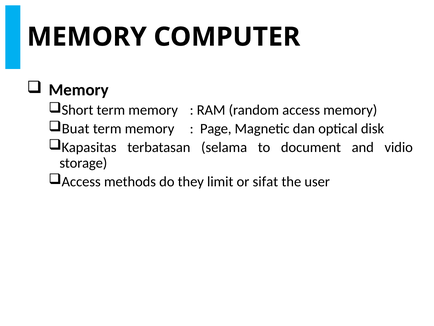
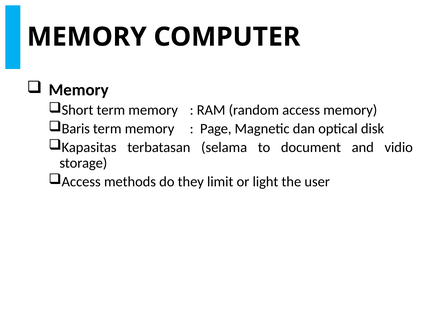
Buat: Buat -> Baris (76, 128)
sifat: sifat -> light (265, 181)
